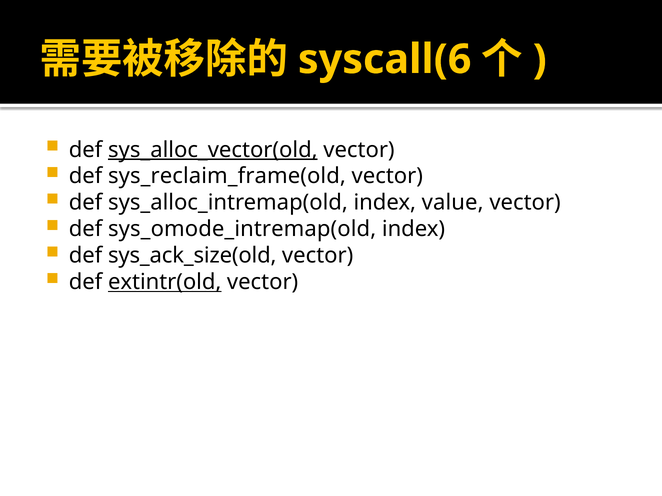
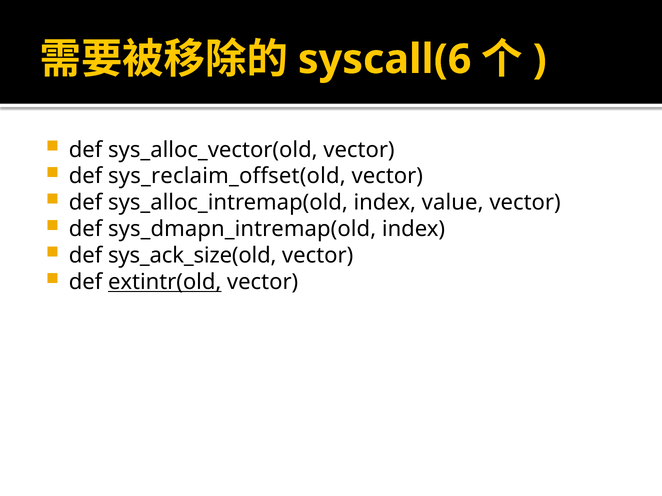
sys_alloc_vector(old underline: present -> none (213, 150)
sys_reclaim_frame(old: sys_reclaim_frame(old -> sys_reclaim_offset(old (227, 176)
sys_omode_intremap(old: sys_omode_intremap(old -> sys_dmapn_intremap(old (242, 229)
